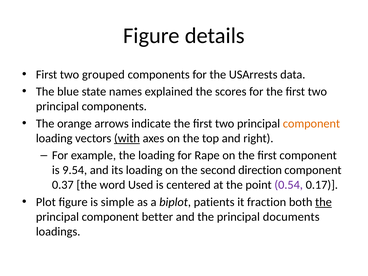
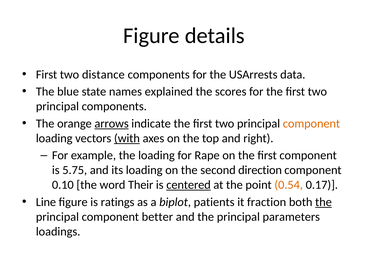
grouped: grouped -> distance (103, 74)
arrows underline: none -> present (112, 124)
9.54: 9.54 -> 5.75 (75, 170)
0.37: 0.37 -> 0.10 (63, 185)
Used: Used -> Their (141, 185)
centered underline: none -> present (189, 185)
0.54 colour: purple -> orange (289, 185)
Plot: Plot -> Line (46, 202)
simple: simple -> ratings (118, 202)
documents: documents -> parameters (291, 217)
